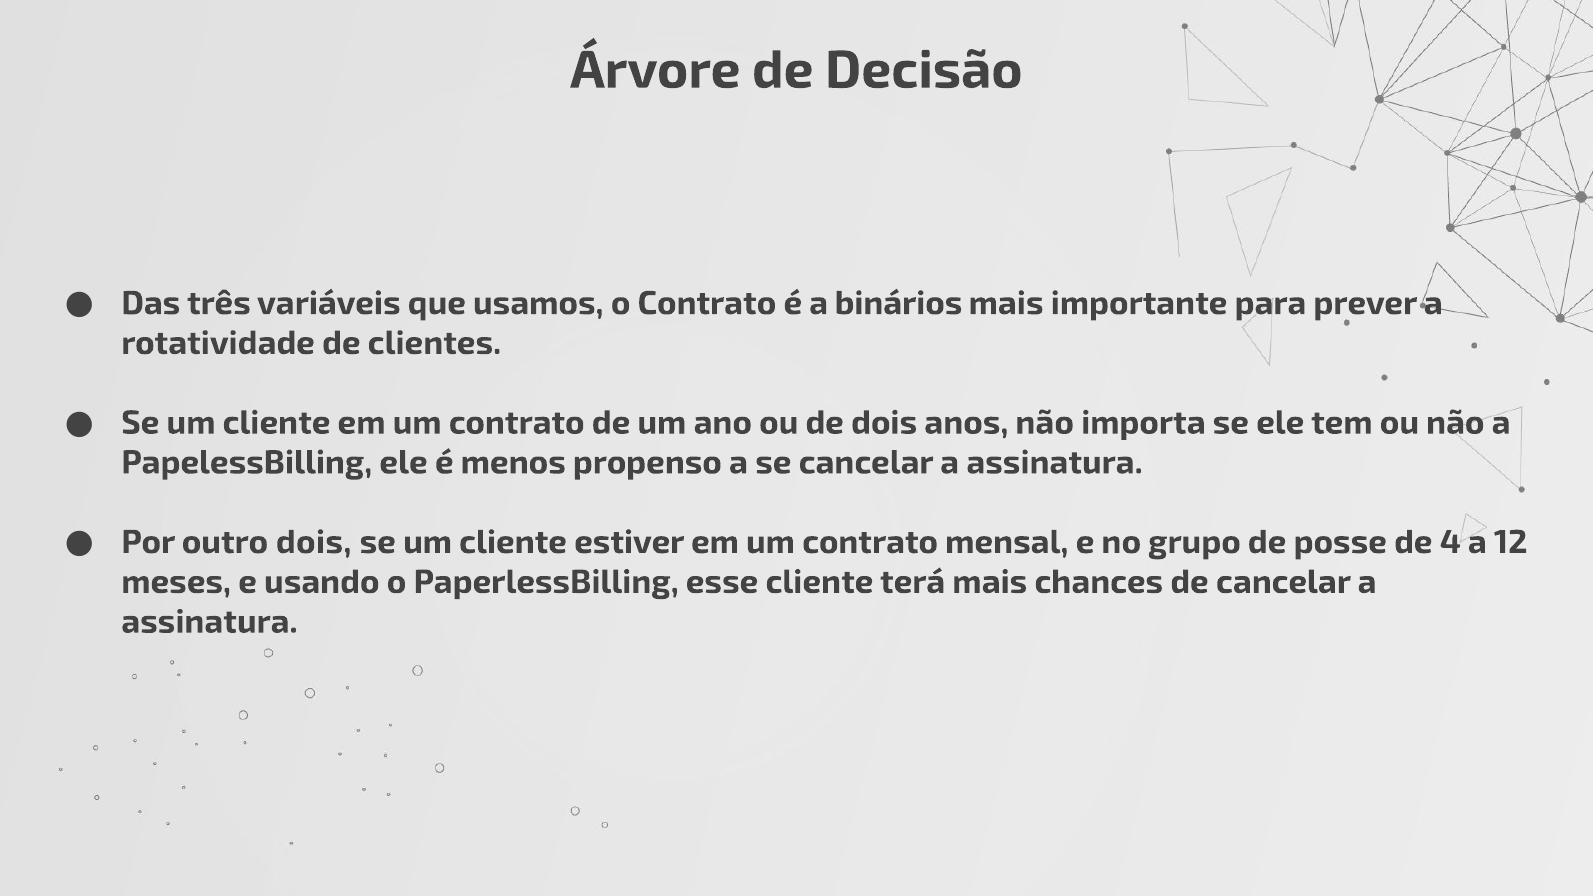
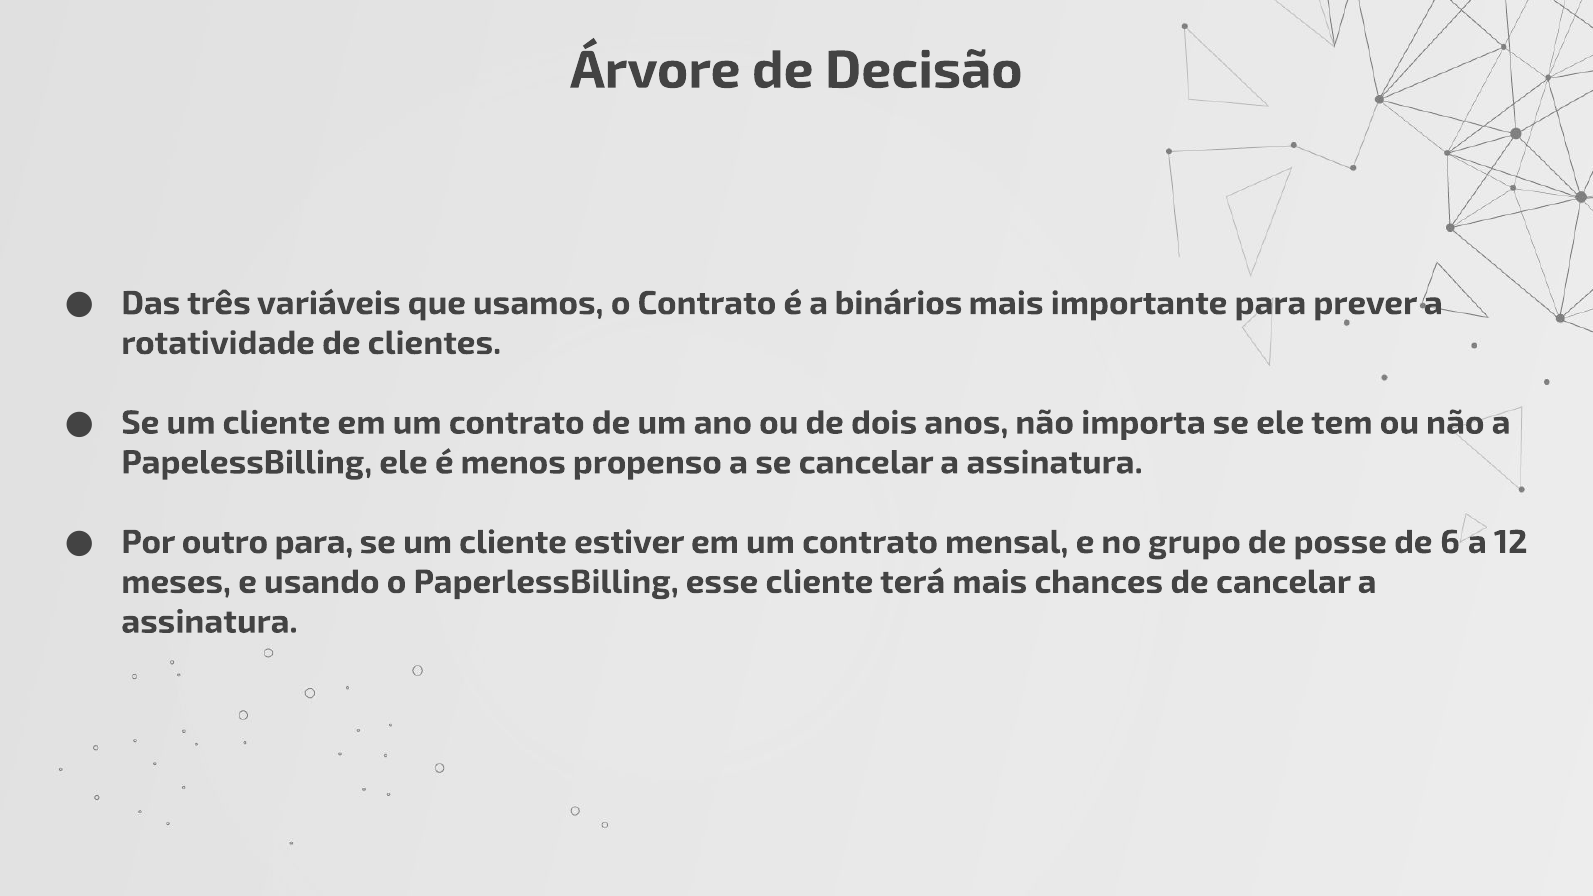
outro dois: dois -> para (314, 542)
4: 4 -> 6 (1450, 542)
